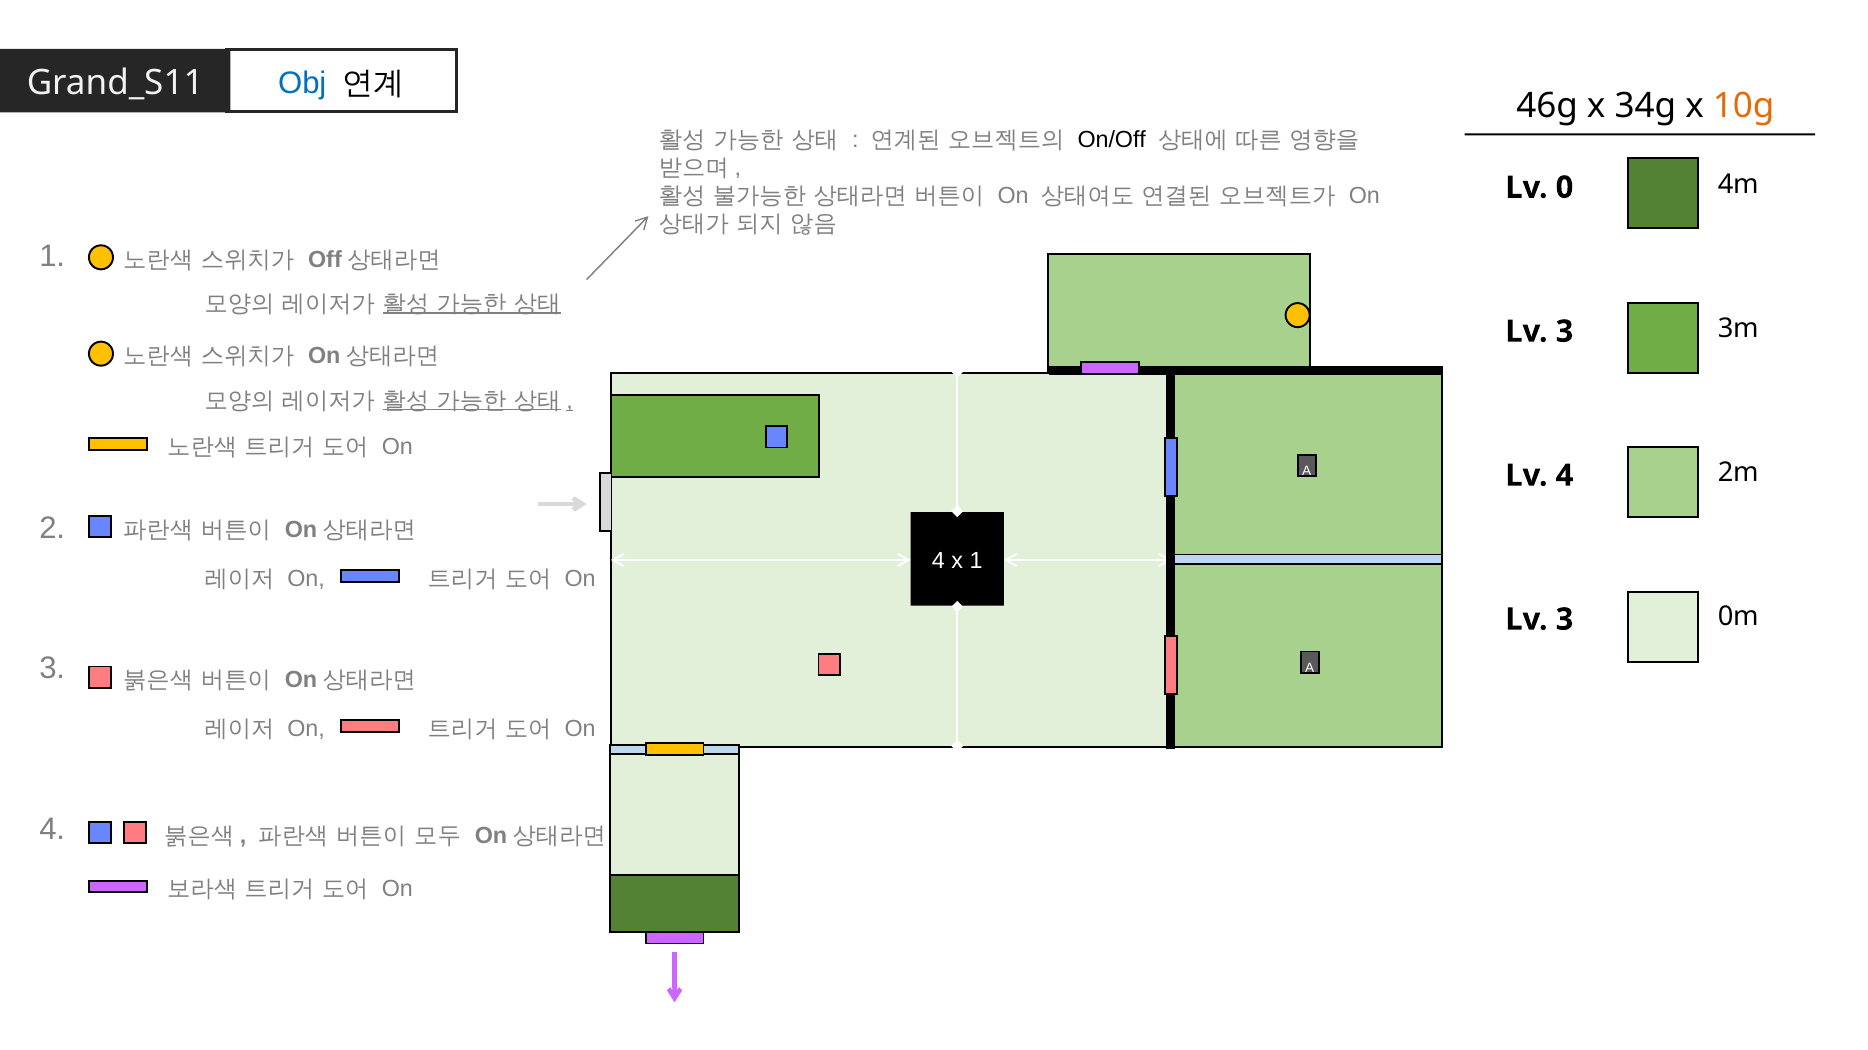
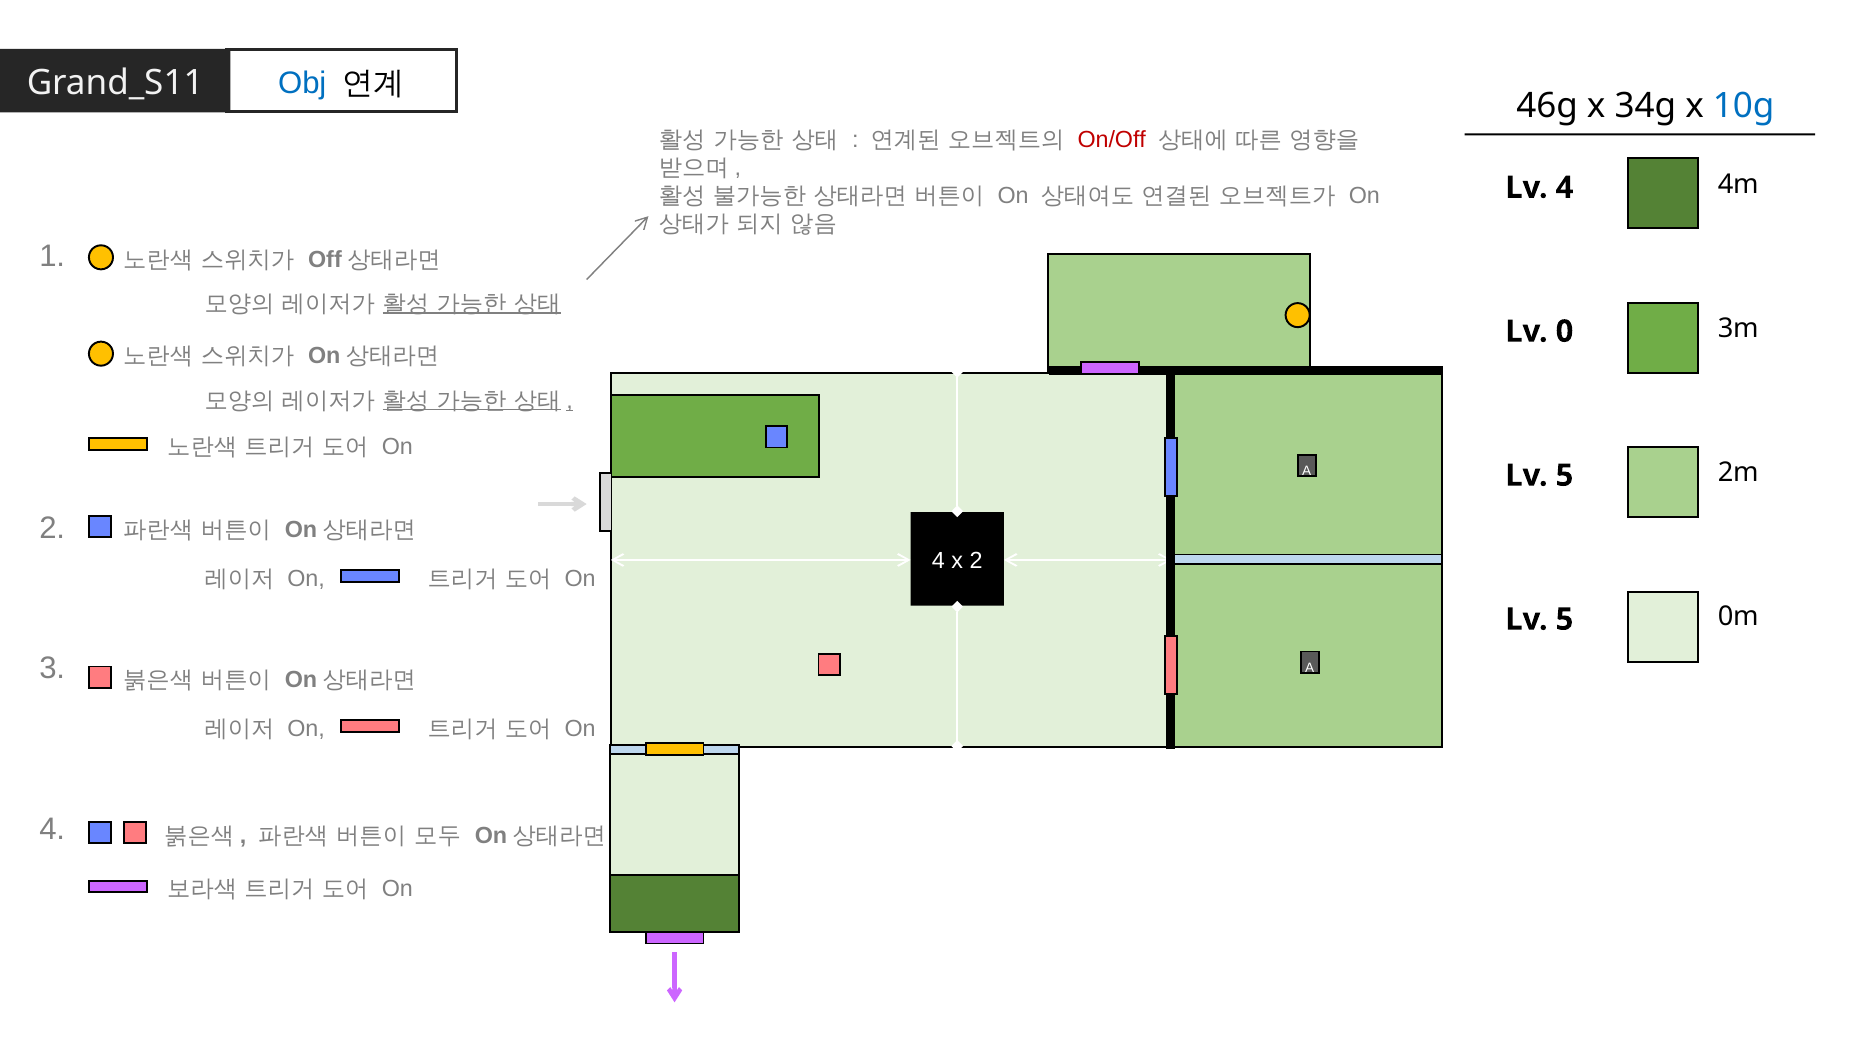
10g colour: orange -> blue (1744, 106)
On/Off colour: black -> red (1112, 140)
Lv 0: 0 -> 4 (1565, 188)
3: 3 -> 0 (1565, 332)
4: 4 -> 5 (1565, 476)
x 1: 1 -> 2 (976, 561)
3: 3 -> 5 (1565, 620)
